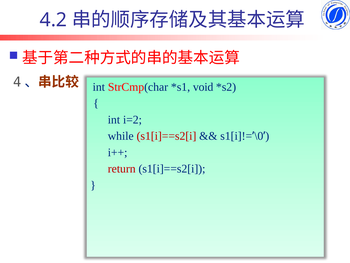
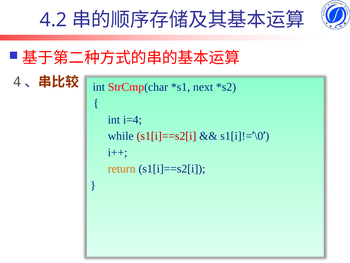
void: void -> next (203, 87)
i=2: i=2 -> i=4 (132, 120)
return colour: red -> orange (122, 168)
